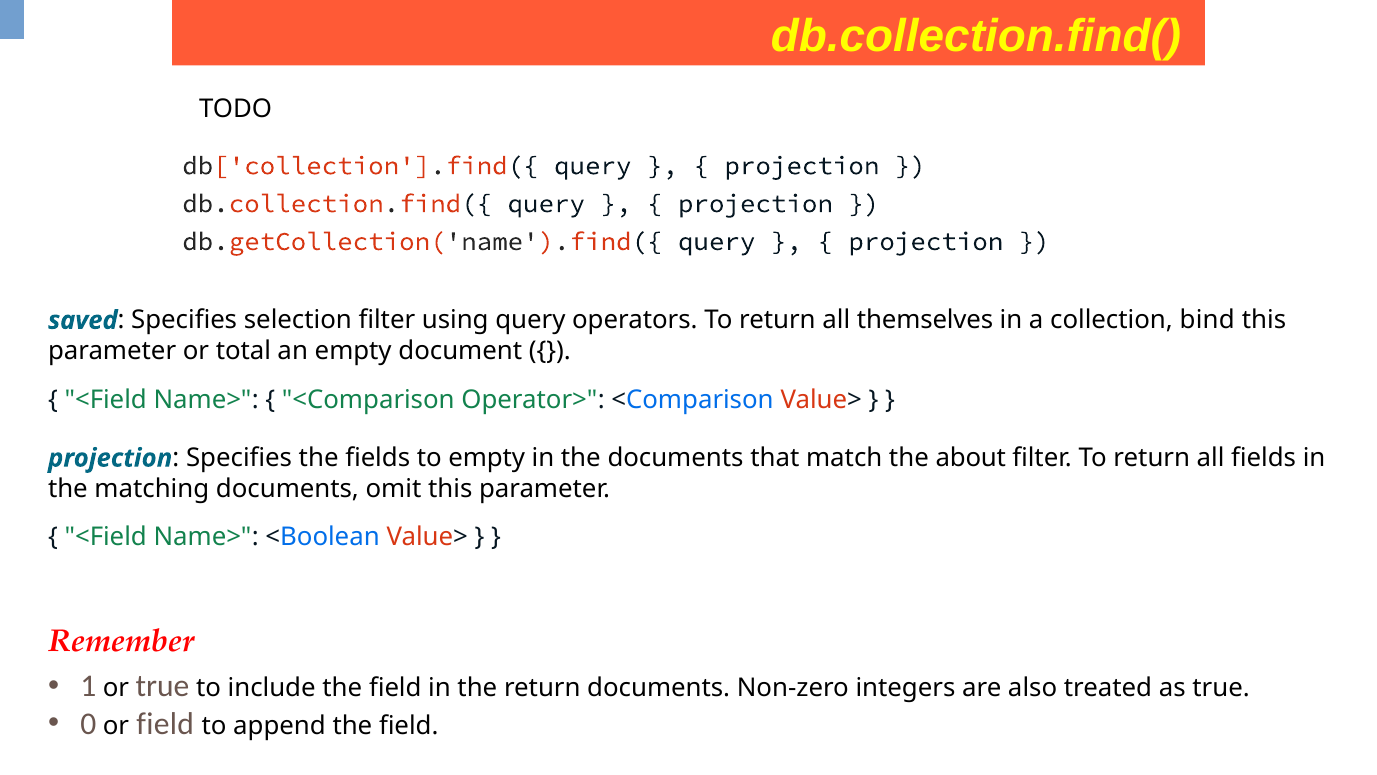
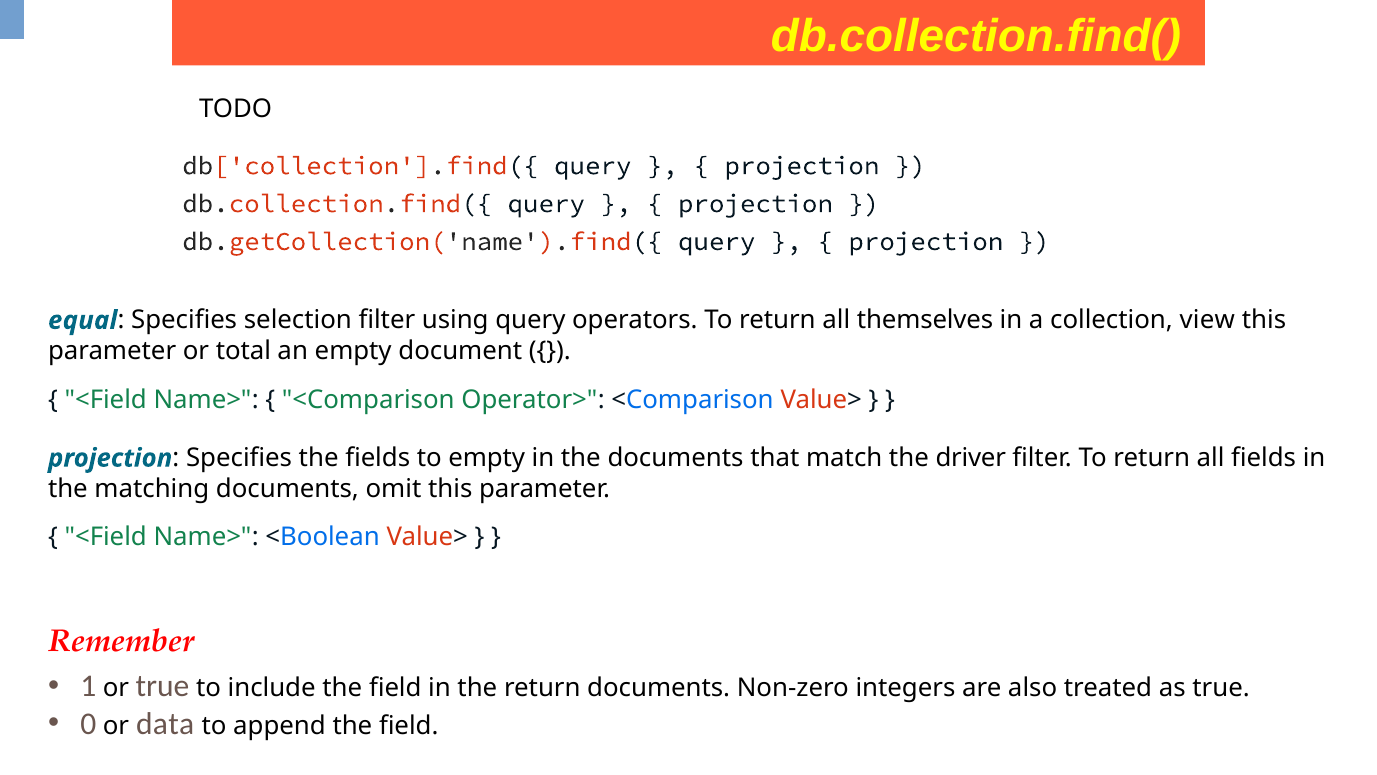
saved: saved -> equal (83, 320)
bind: bind -> view (1207, 320)
about: about -> driver (971, 458)
or field: field -> data (165, 724)
